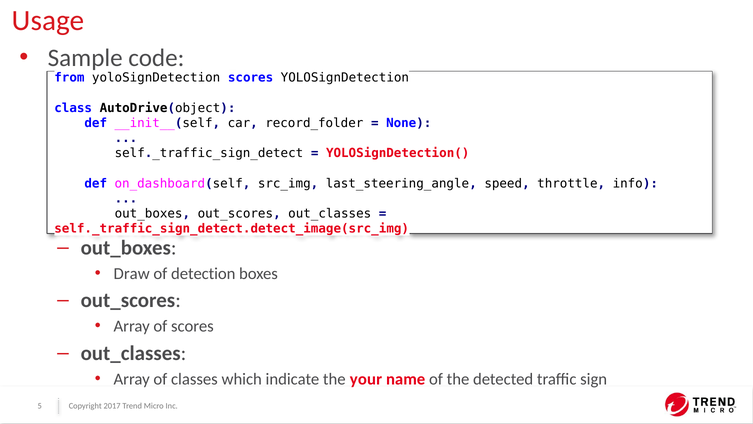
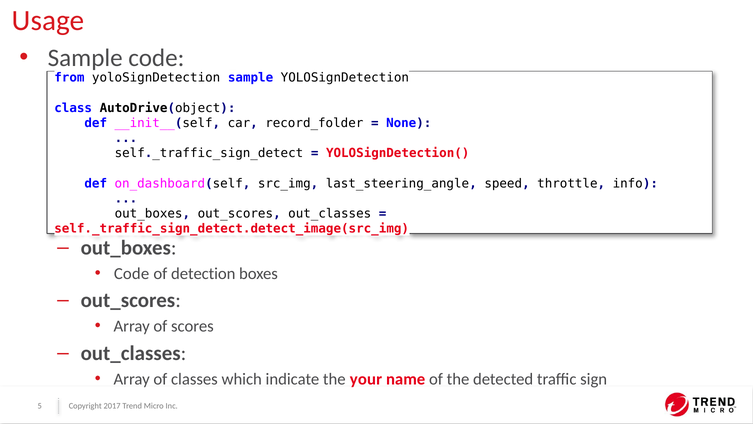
yoloSignDetection scores: scores -> sample (251, 78)
Draw: Draw -> Code (132, 273)
